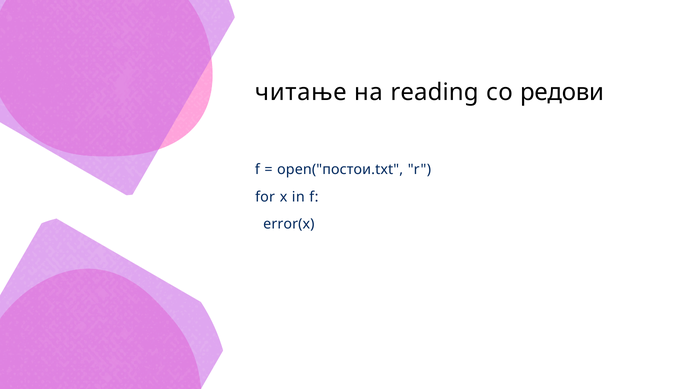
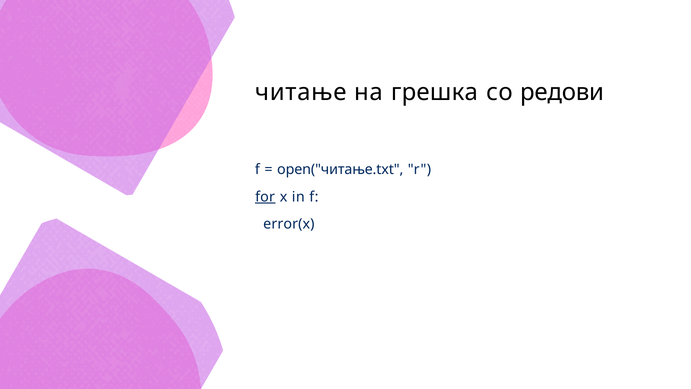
reading: reading -> грешка (434, 92)
open("постои.txt: open("постои.txt -> open("читање.txt (340, 169)
for underline: none -> present (265, 197)
